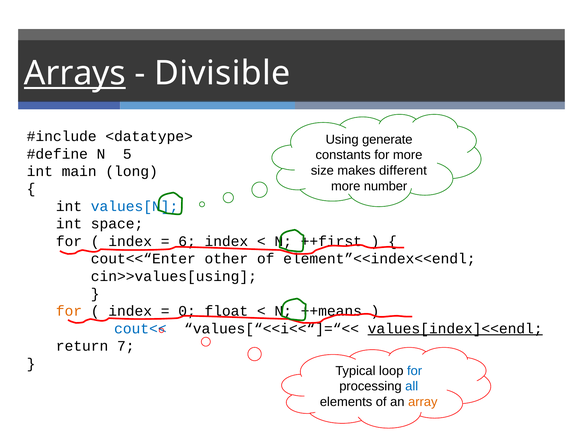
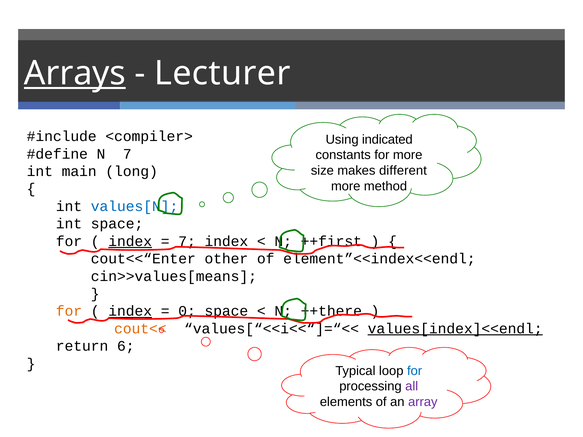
Divisible: Divisible -> Lecturer (222, 73)
<datatype>: <datatype> -> <compiler> (149, 136)
generate: generate -> indicated (387, 140)
N 5: 5 -> 7 (127, 154)
number: number -> method (385, 186)
index underline: none -> present (130, 241)
6: 6 -> 7 (187, 241)
cin>>values[using: cin>>values[using -> cin>>values[means (174, 276)
index underline: none -> present (130, 311)
0 float: float -> space (226, 311)
++means: ++means -> ++there (331, 311)
cout<< colour: blue -> orange (140, 329)
7: 7 -> 6 (126, 346)
all colour: blue -> purple (412, 387)
array colour: orange -> purple (423, 402)
